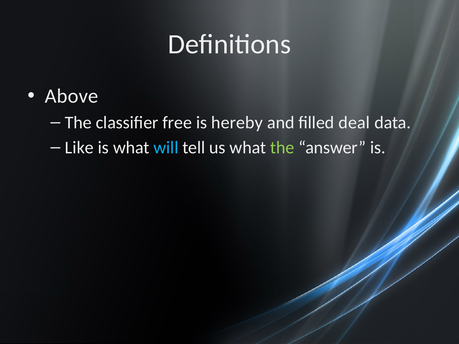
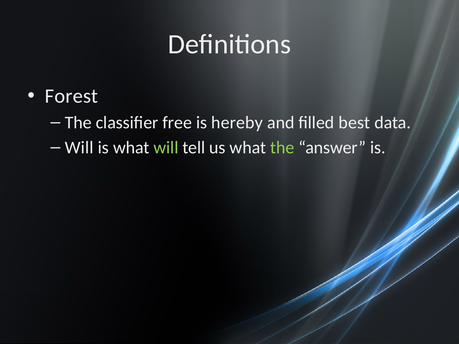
Above: Above -> Forest (72, 96)
deal: deal -> best (354, 123)
Like: Like -> Will (79, 148)
will colour: light blue -> light green (166, 148)
